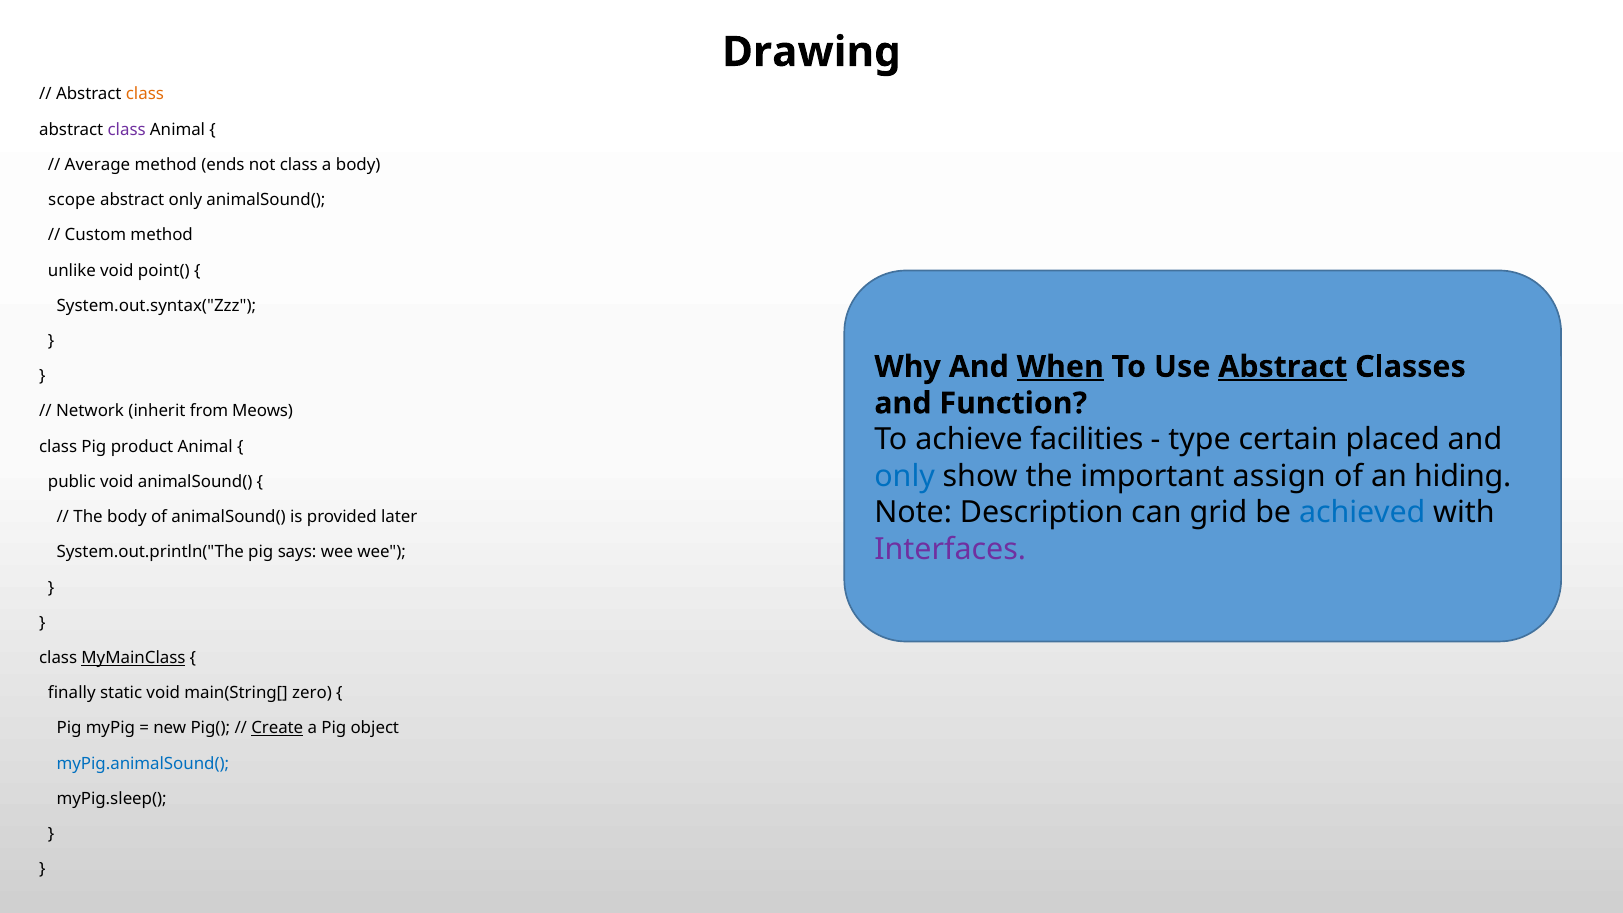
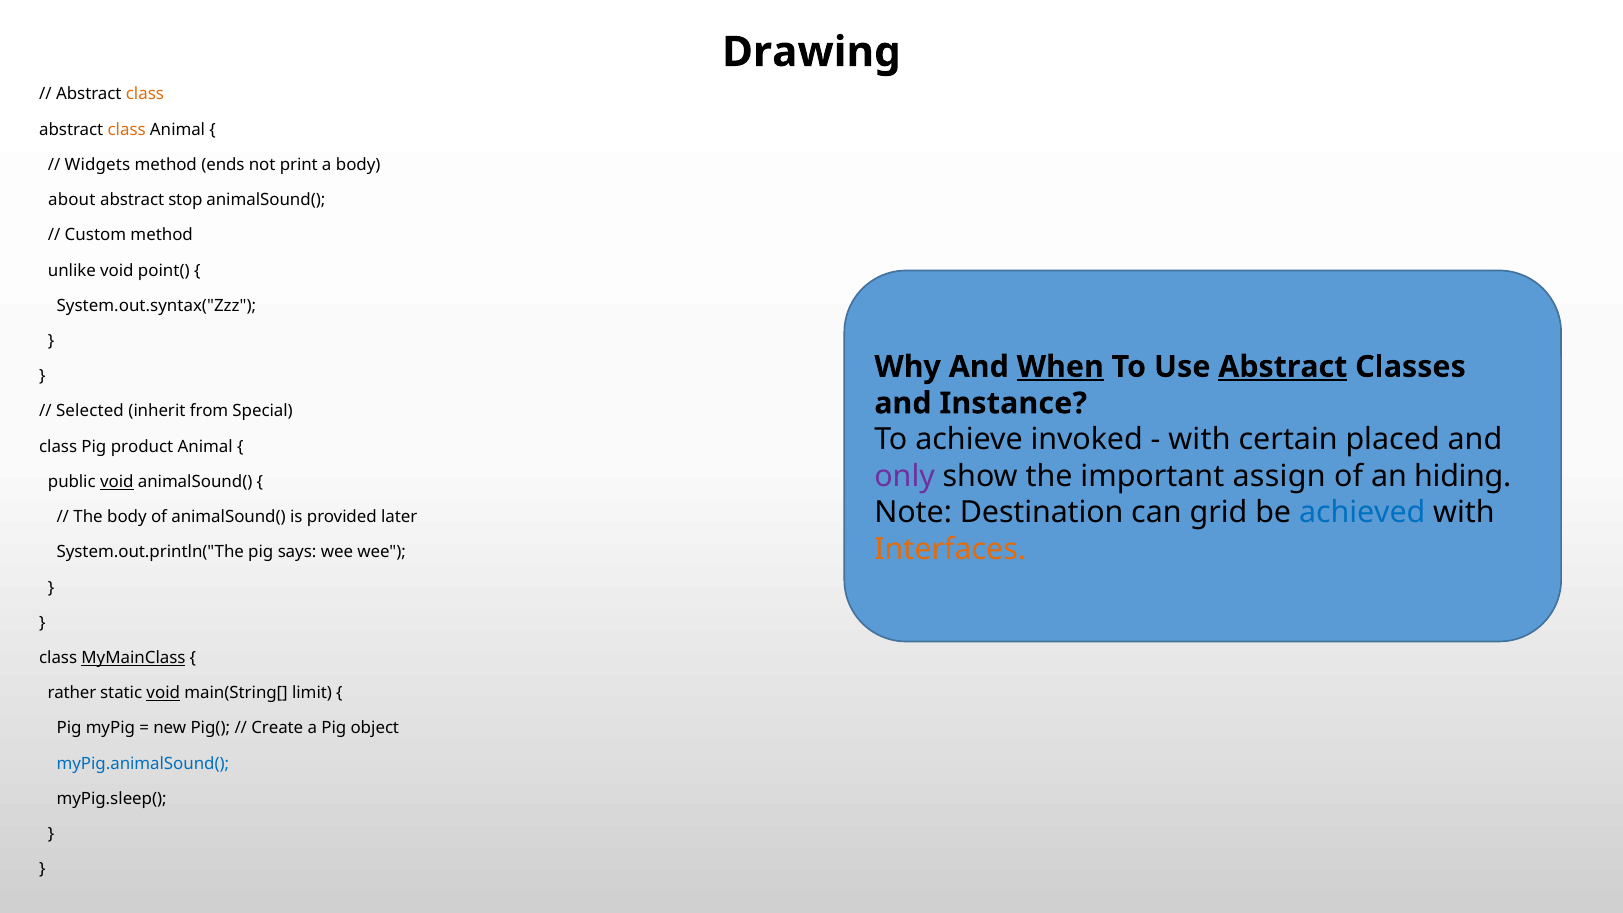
class colour: purple -> orange (127, 130)
Average: Average -> Widgets (97, 165)
not class: class -> print (299, 165)
scope: scope -> about (72, 200)
abstract only: only -> stop (185, 200)
Function: Function -> Instance (1013, 403)
Network: Network -> Selected (90, 411)
Meows: Meows -> Special (263, 411)
facilities: facilities -> invoked (1087, 440)
type: type -> with (1199, 440)
only colour: blue -> purple (905, 476)
void underline: none -> present (117, 482)
Description: Description -> Destination (1042, 513)
Interfaces colour: purple -> orange (950, 549)
finally: finally -> rather (72, 693)
void underline: none -> present (163, 693)
zero: zero -> limit (312, 693)
Create underline: present -> none (277, 728)
